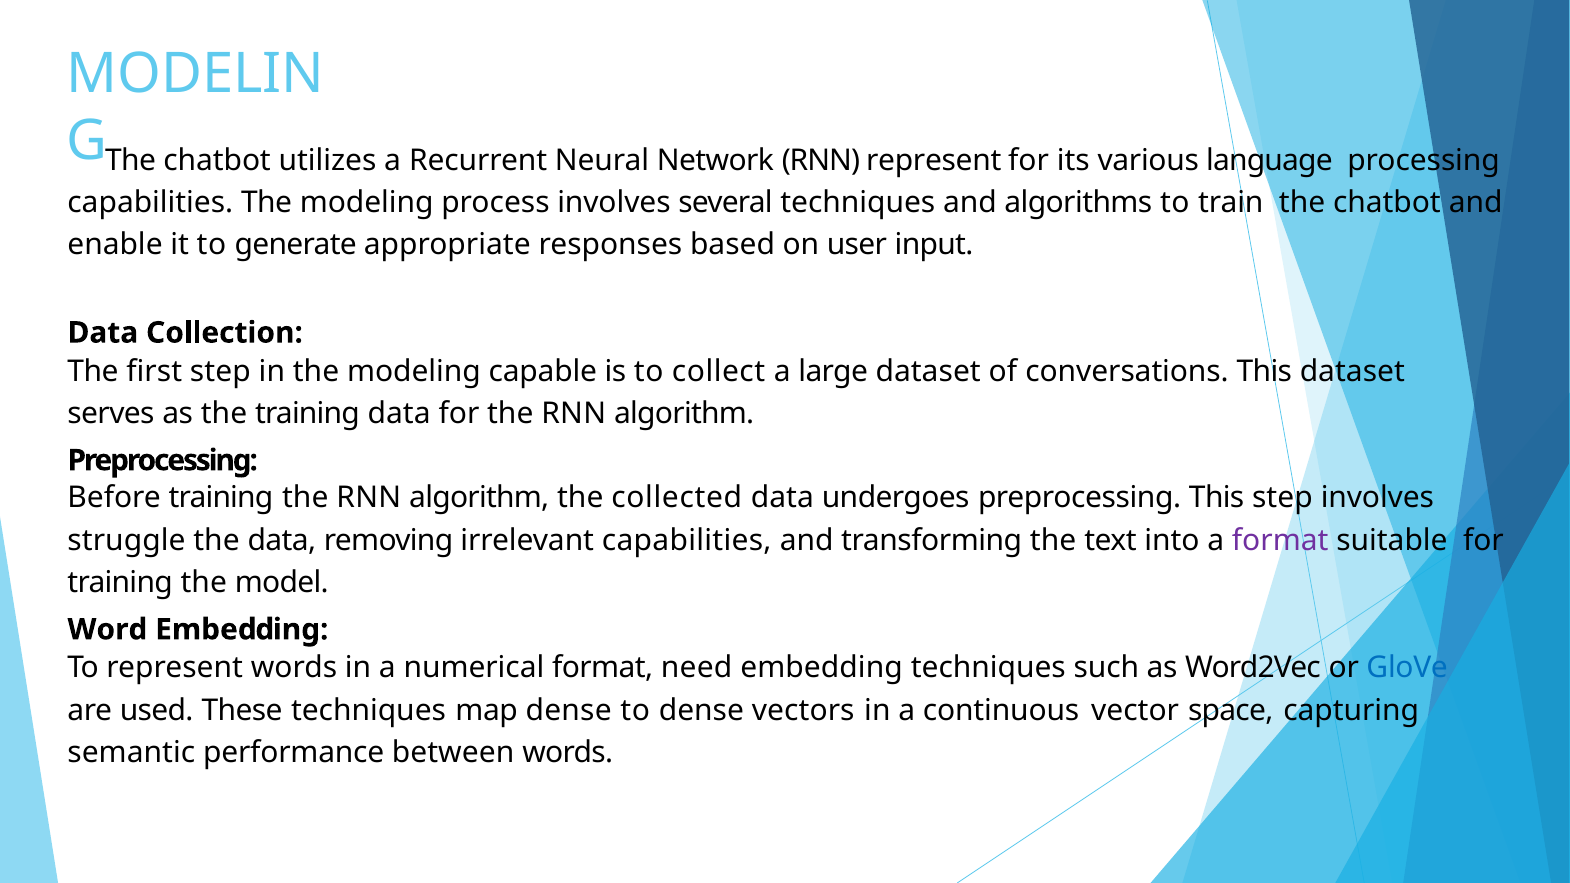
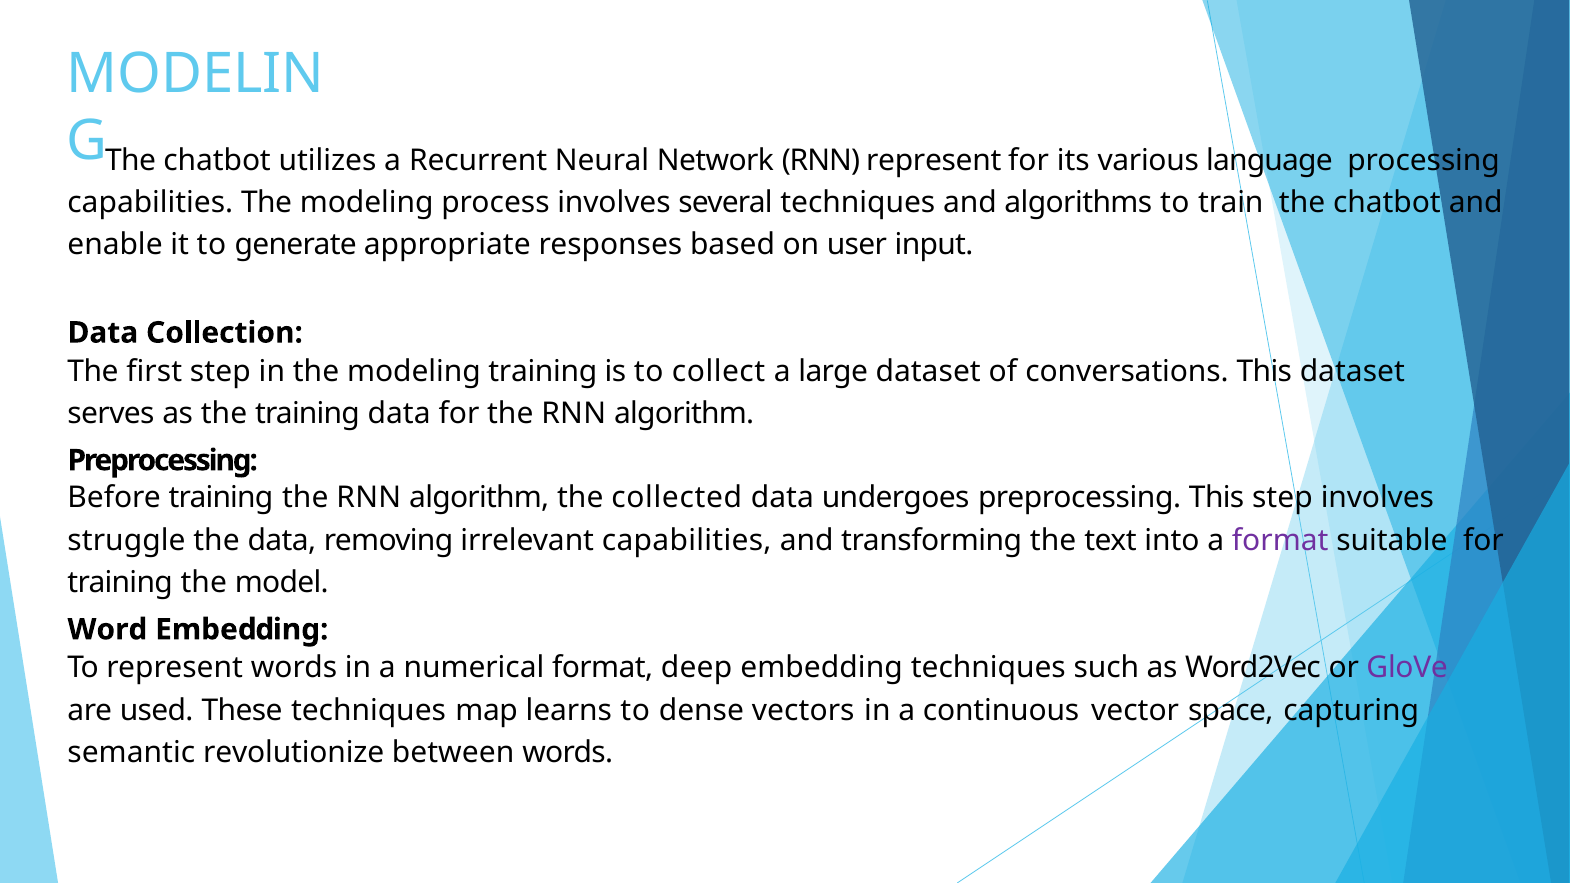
modeling capable: capable -> training (543, 371)
need: need -> deep (697, 668)
GloVe colour: blue -> purple (1407, 668)
map dense: dense -> learns (569, 710)
performance: performance -> revolutionize (294, 753)
